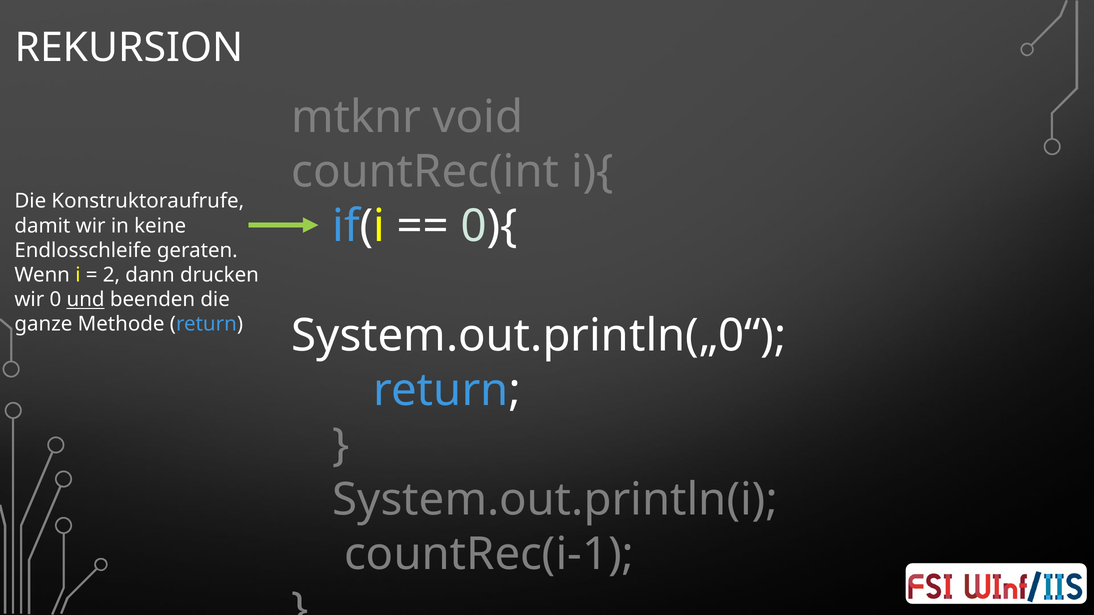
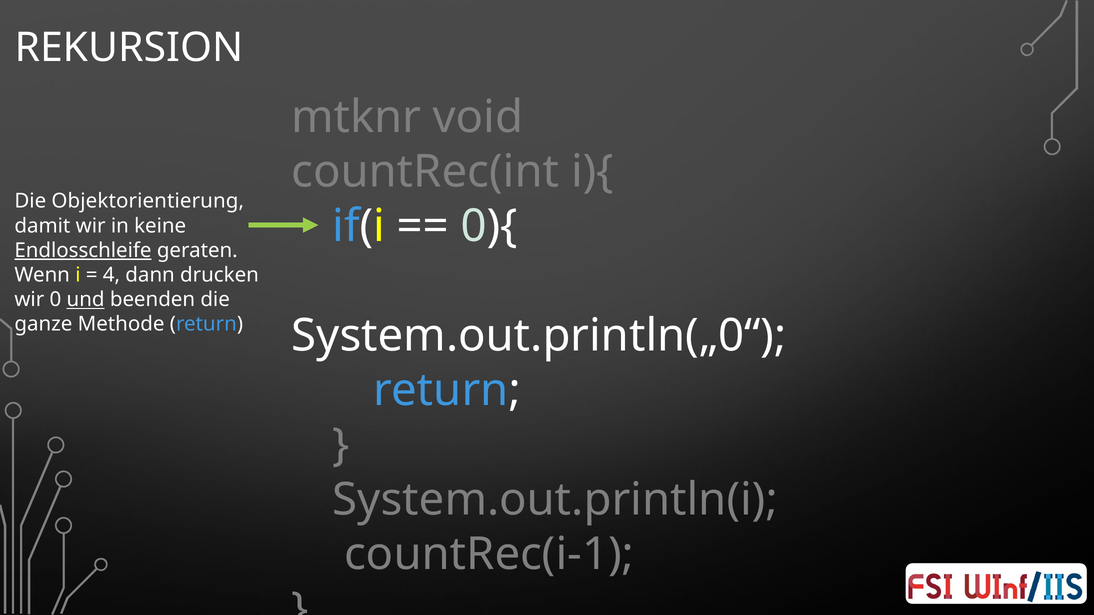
Konstruktoraufrufe: Konstruktoraufrufe -> Objektorientierung (148, 201)
Endlosschleife underline: none -> present (83, 251)
2: 2 -> 4 (111, 275)
